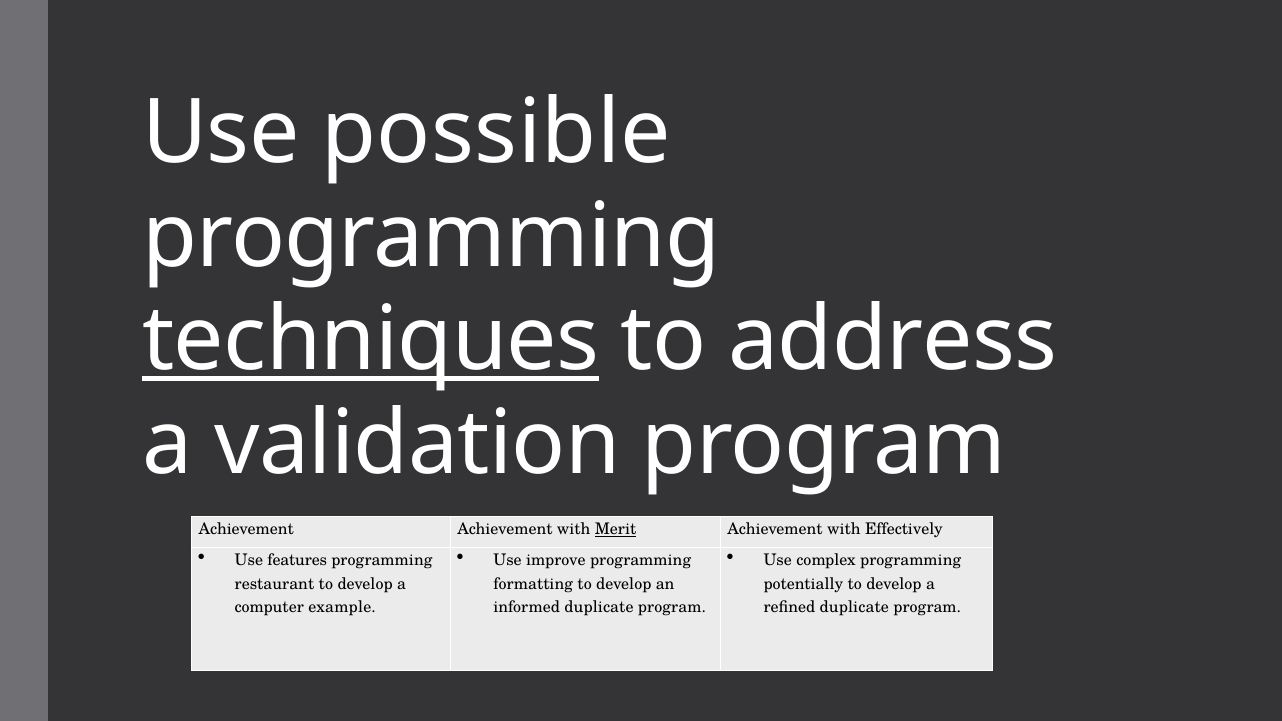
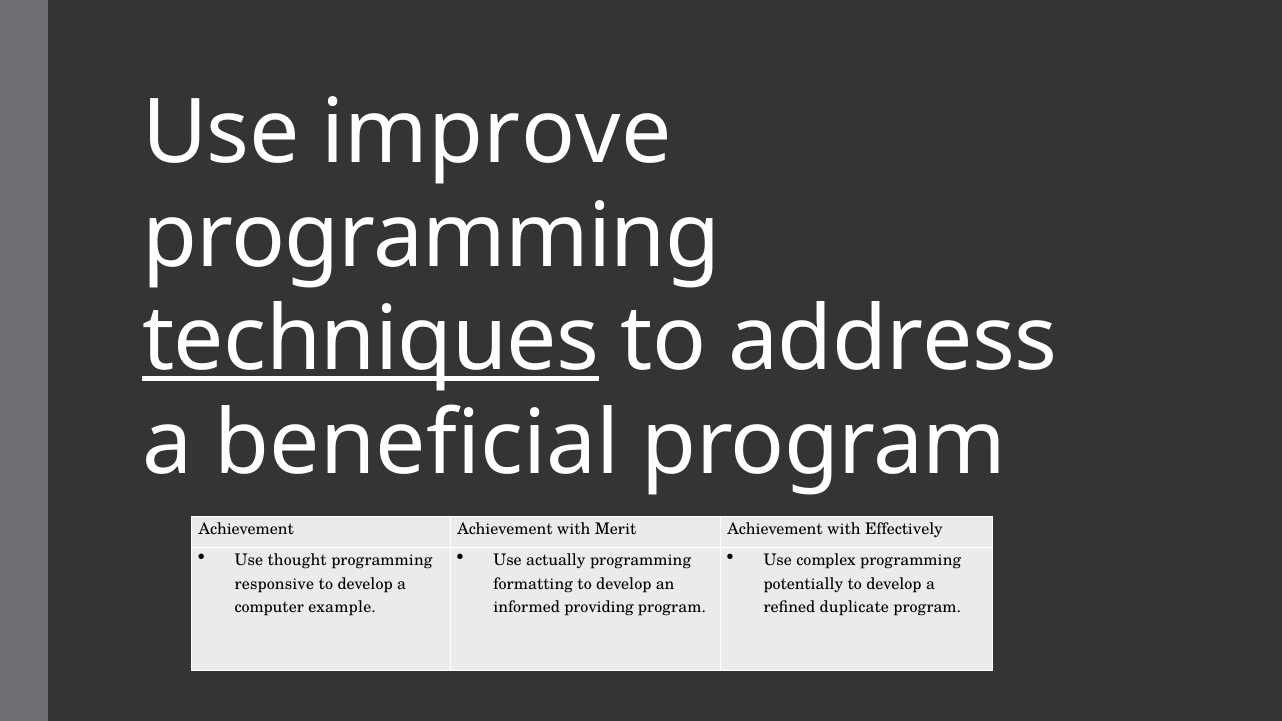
possible: possible -> improve (497, 133)
validation: validation -> beneficial (417, 444)
Merit underline: present -> none (616, 530)
features: features -> thought (297, 560)
improve: improve -> actually (556, 560)
restaurant: restaurant -> responsive (274, 584)
informed duplicate: duplicate -> providing (599, 608)
